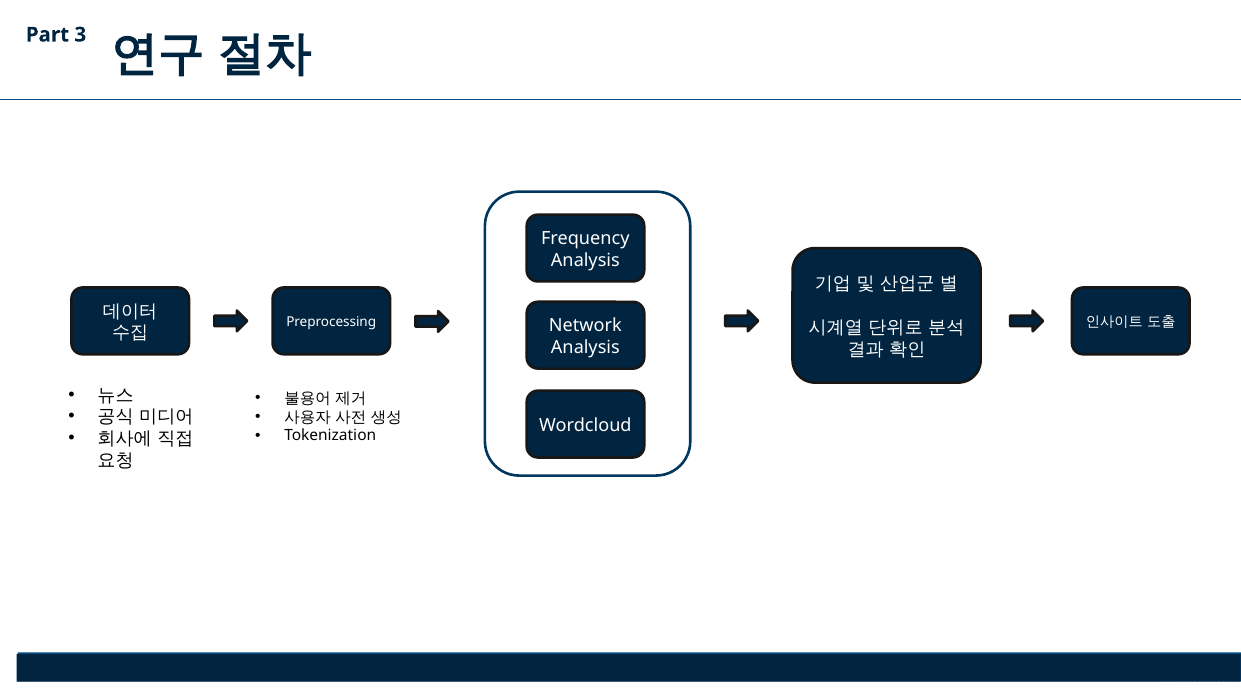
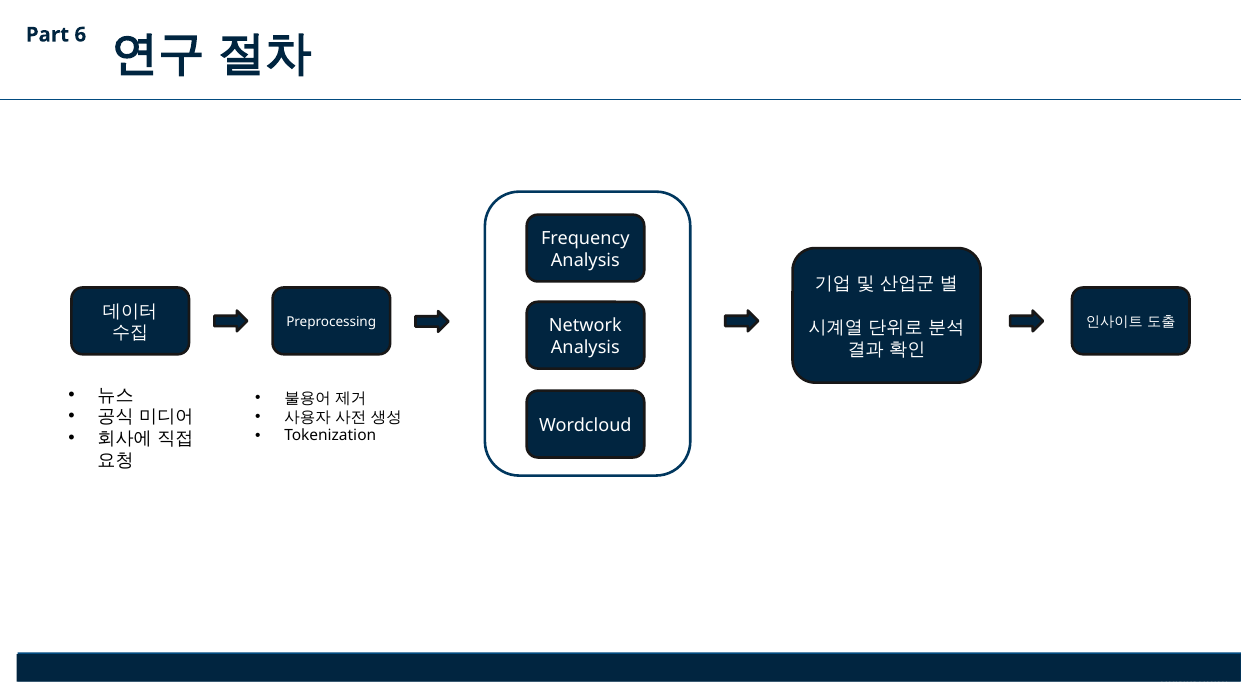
3: 3 -> 6 (80, 35)
